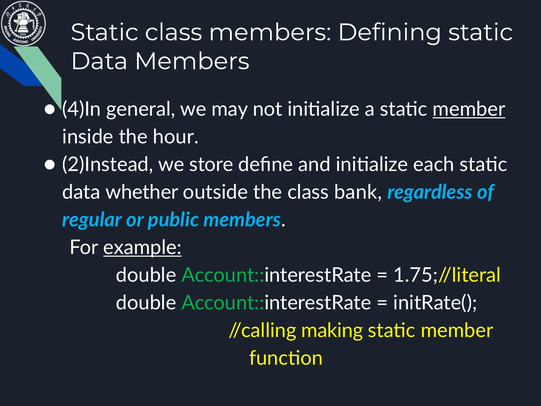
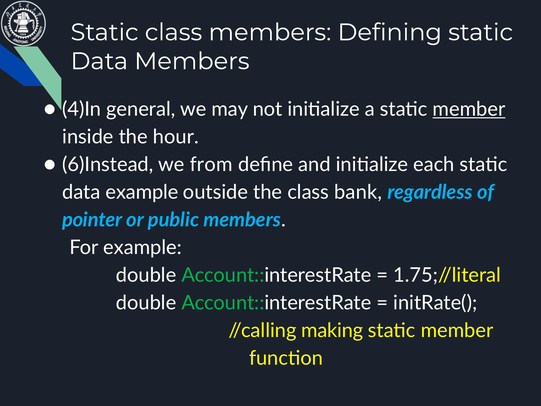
2)Instead: 2)Instead -> 6)Instead (108, 164)
store: store -> from (211, 164)
data whether: whether -> example (142, 192)
regular: regular -> pointer (92, 220)
example underline: present -> none (143, 247)
